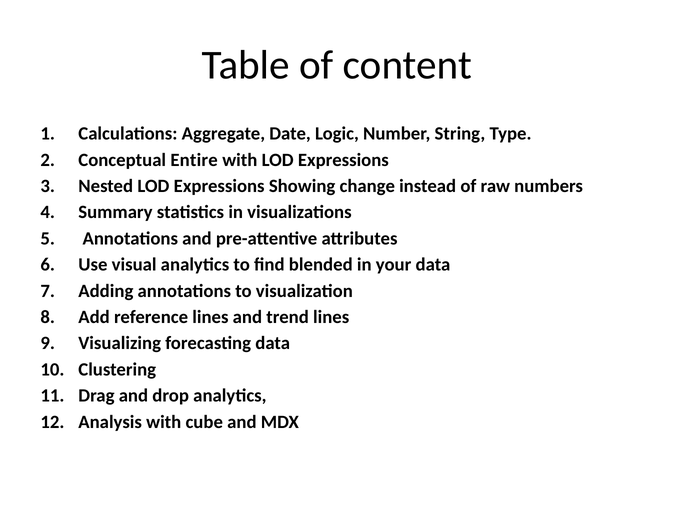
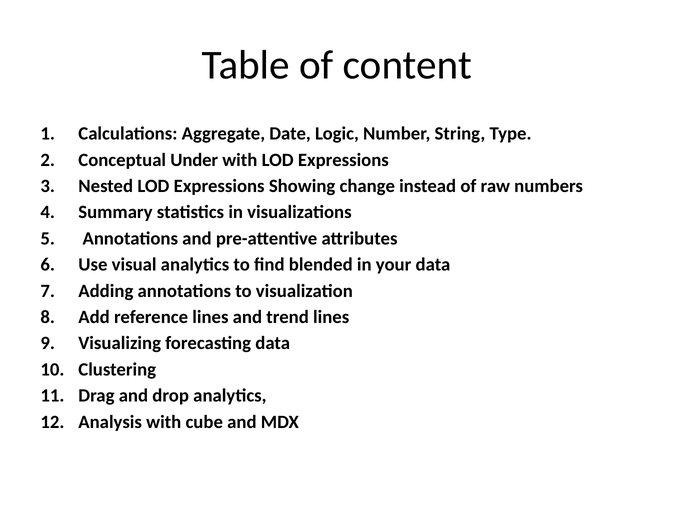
Entire: Entire -> Under (194, 160)
